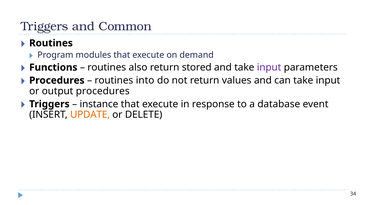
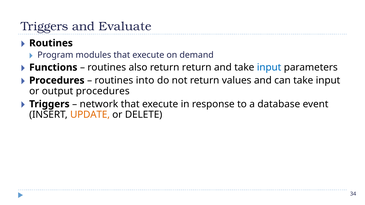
Common: Common -> Evaluate (125, 26)
return stored: stored -> return (197, 68)
input colour: purple -> blue (269, 68)
instance: instance -> network (99, 104)
